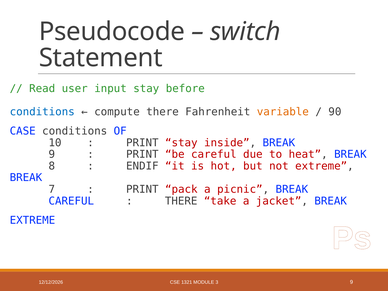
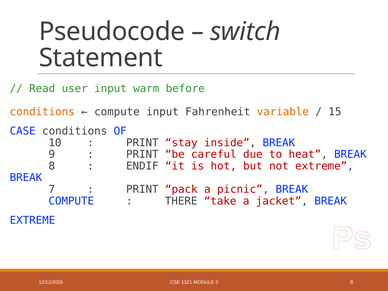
input stay: stay -> warm (146, 89)
conditions colour: blue -> orange (42, 112)
compute there: there -> input (163, 112)
90: 90 -> 15 (335, 112)
CAREFUL: CAREFUL -> COMPUTE (71, 201)
